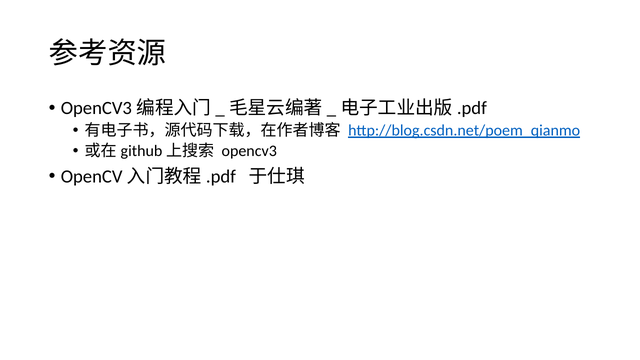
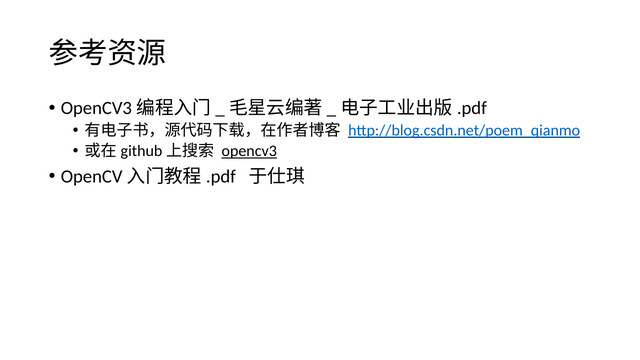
opencv3 underline: none -> present (249, 151)
